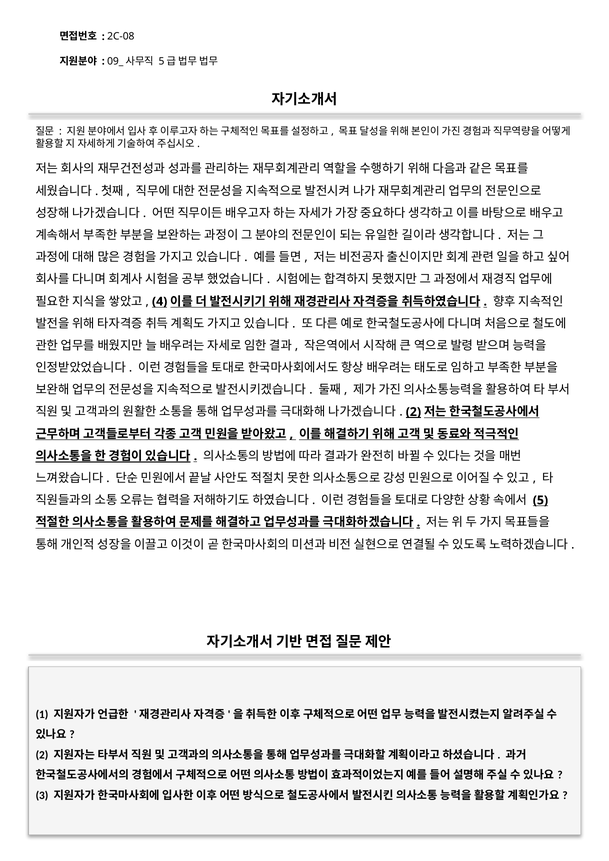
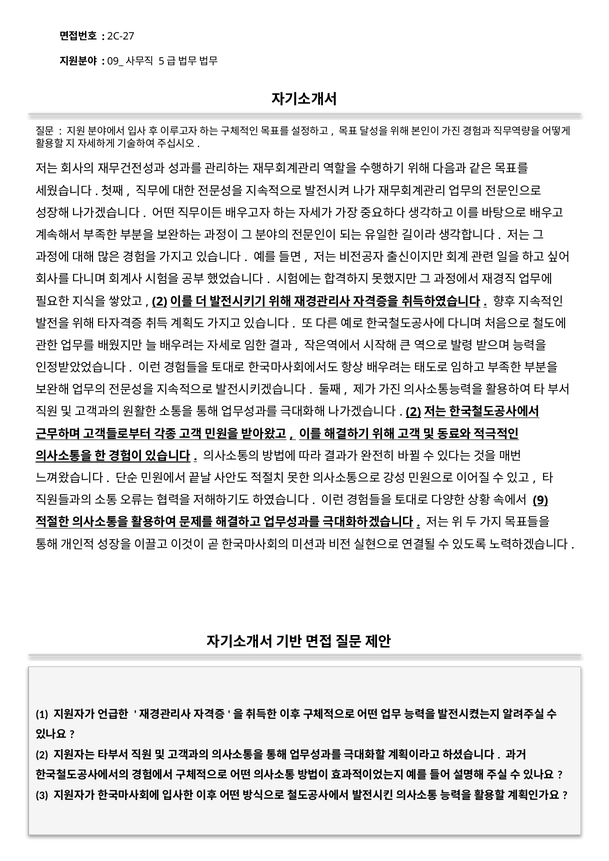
2C-08: 2C-08 -> 2C-27 (121, 37)
4: 4 -> 2 (160, 302)
5: 5 -> 9 (540, 500)
